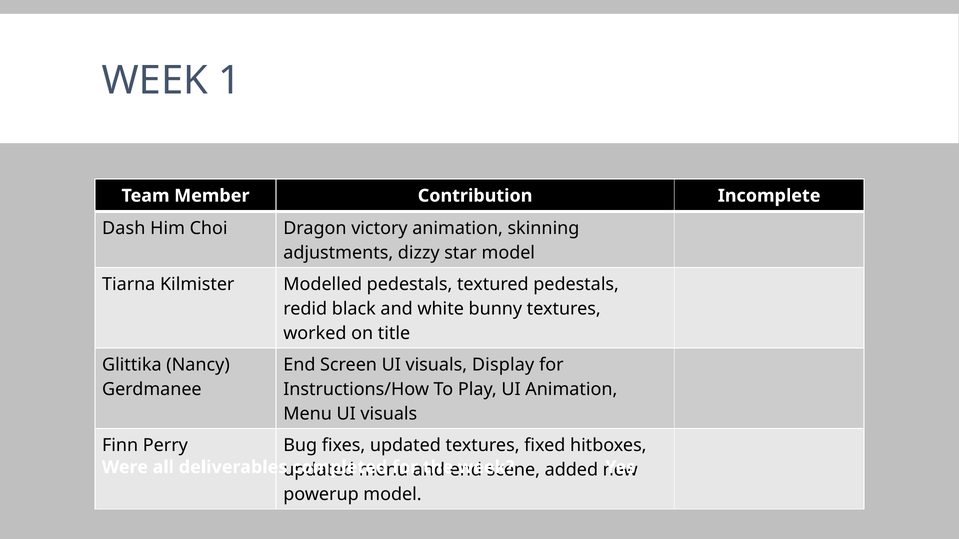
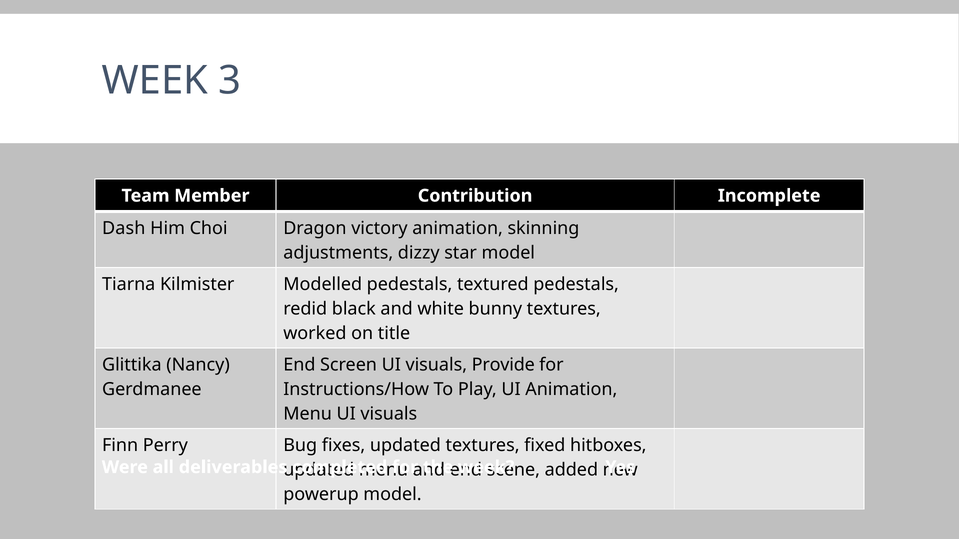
1: 1 -> 3 (230, 81)
Display: Display -> Provide (503, 365)
